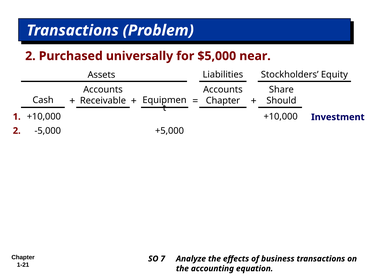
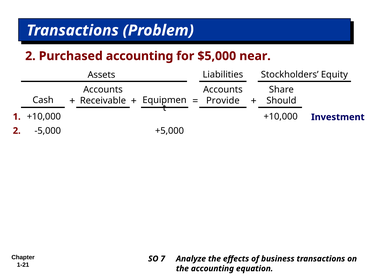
Purchased universally: universally -> accounting (140, 56)
Chapter: Chapter -> Provide (223, 101)
